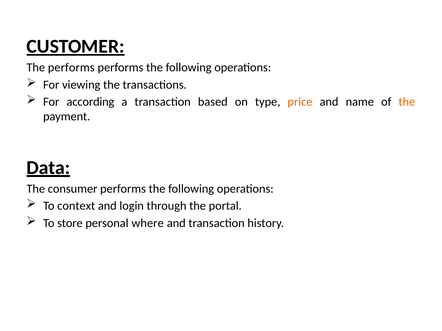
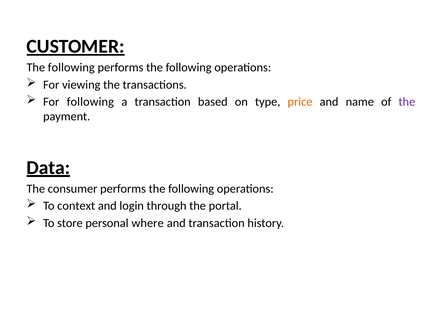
performs: performs -> following (71, 68)
For according: according -> following (90, 102)
the colour: orange -> purple (407, 102)
